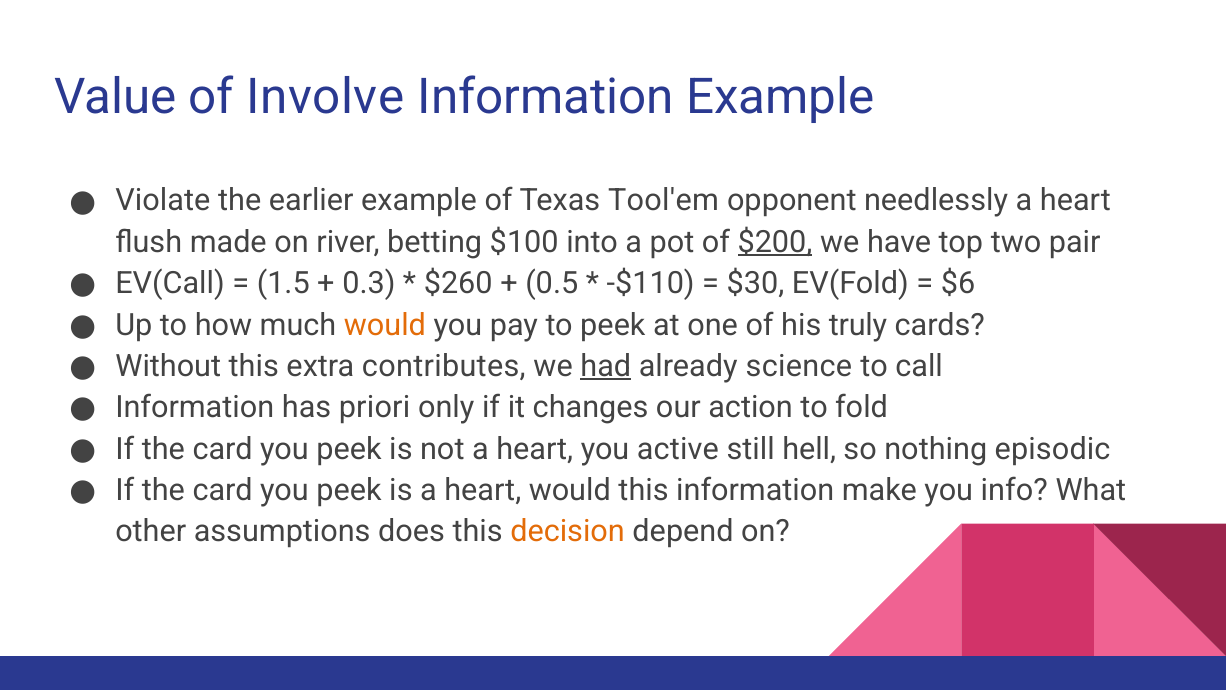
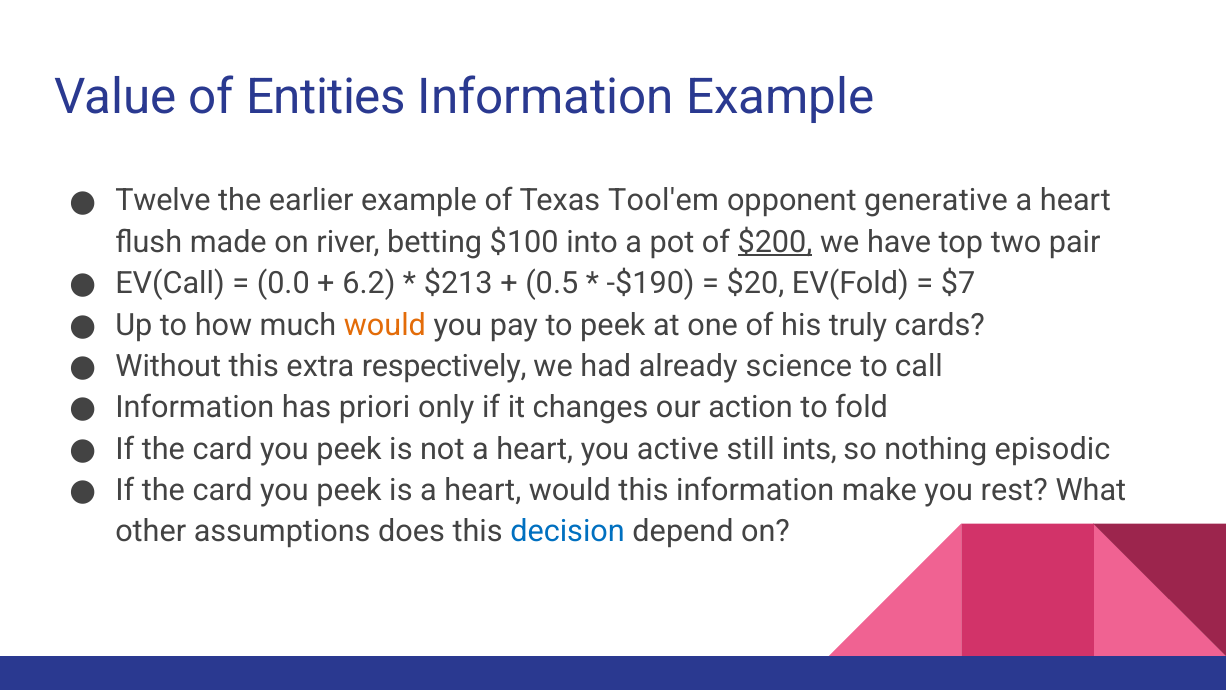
Involve: Involve -> Entities (326, 97)
Violate: Violate -> Twelve (163, 201)
needlessly: needlessly -> generative (936, 201)
1.5: 1.5 -> 0.0 (283, 283)
0.3: 0.3 -> 6.2 (369, 283)
$260: $260 -> $213 (458, 283)
-$110: -$110 -> -$190 (651, 283)
$30: $30 -> $20 (756, 283)
$6: $6 -> $7 (958, 283)
contributes: contributes -> respectively (444, 366)
had underline: present -> none (606, 366)
hell: hell -> ints (809, 449)
info: info -> rest (1014, 490)
decision colour: orange -> blue (568, 531)
